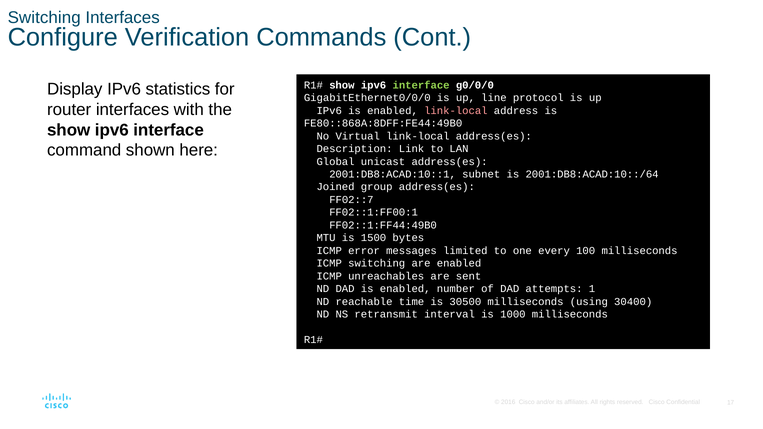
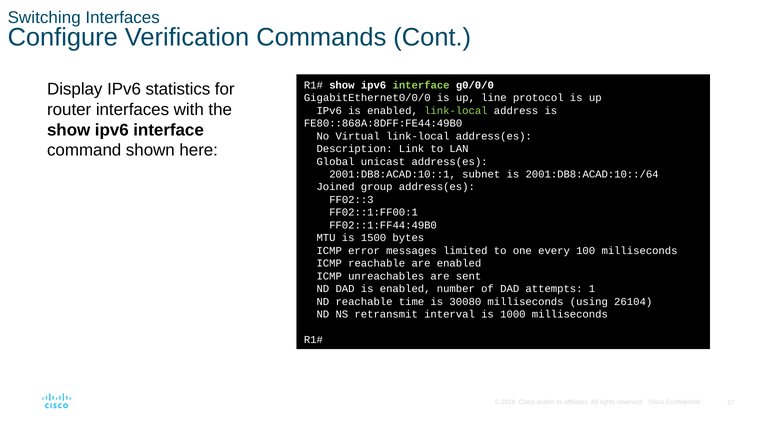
link-local colour: pink -> light green (456, 111)
FF02::7: FF02::7 -> FF02::3 (351, 200)
ICMP switching: switching -> reachable (377, 263)
30500: 30500 -> 30080 (465, 302)
30400: 30400 -> 26104 (633, 302)
